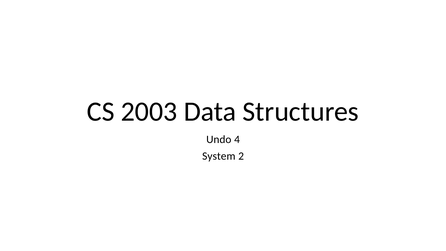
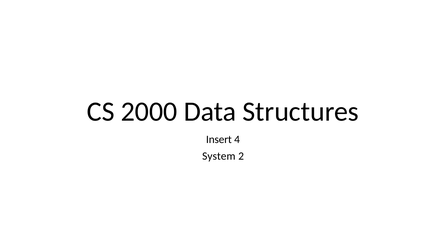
2003: 2003 -> 2000 (149, 111)
Undo: Undo -> Insert (219, 139)
